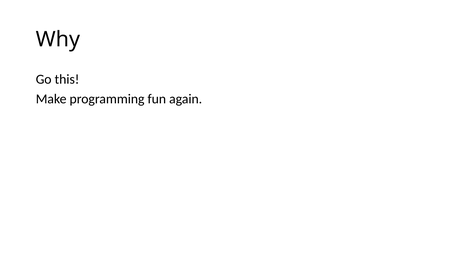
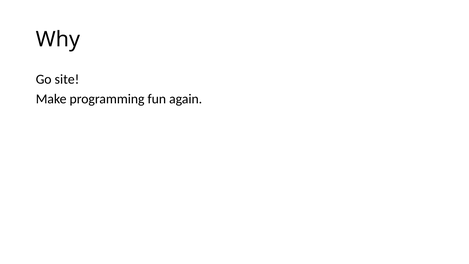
this: this -> site (67, 79)
